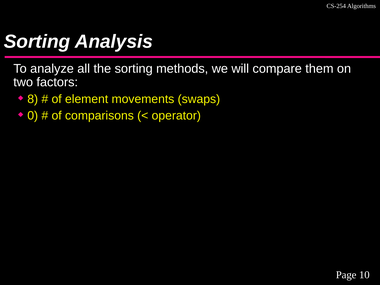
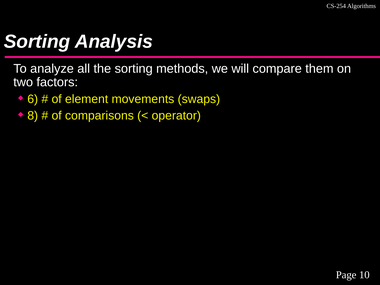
8: 8 -> 6 (33, 99)
0: 0 -> 8 (33, 116)
